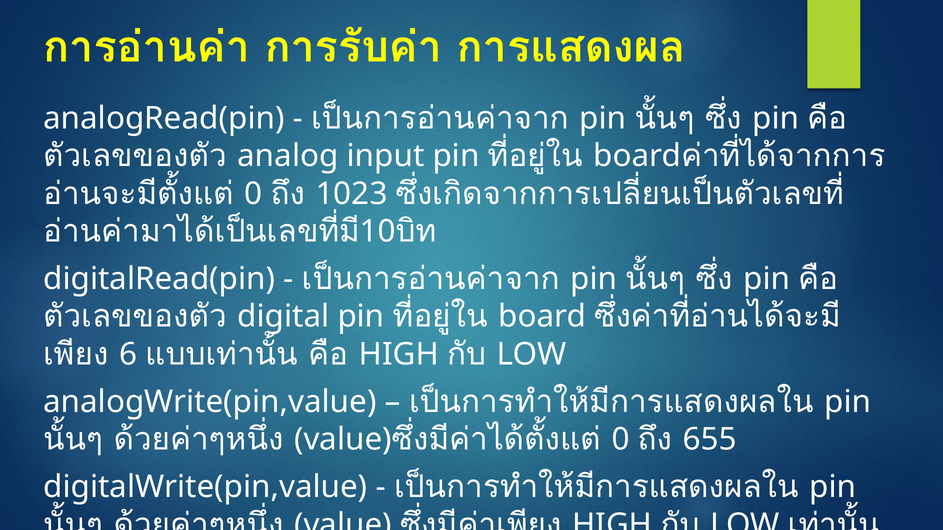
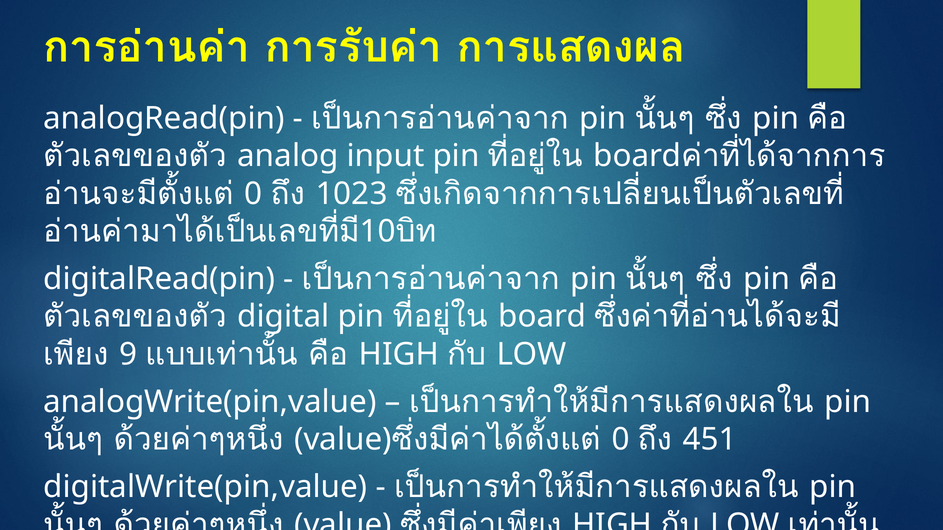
6: 6 -> 9 (128, 355)
655: 655 -> 451 (710, 440)
